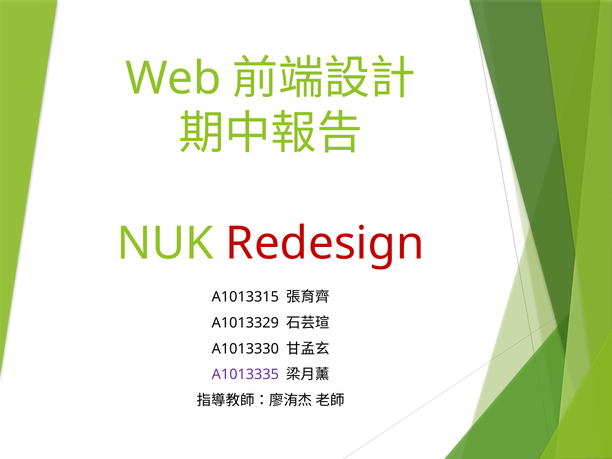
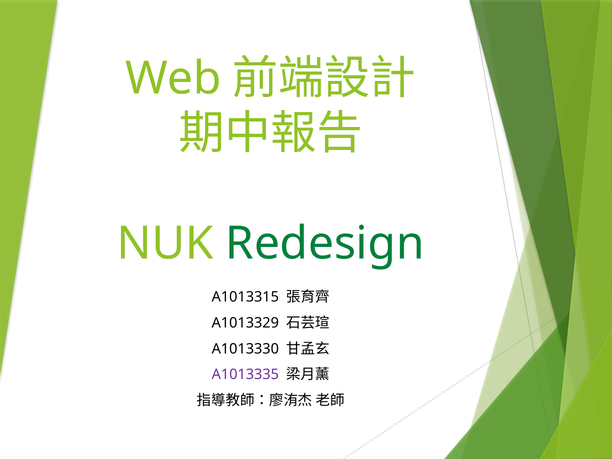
Redesign colour: red -> green (325, 244)
